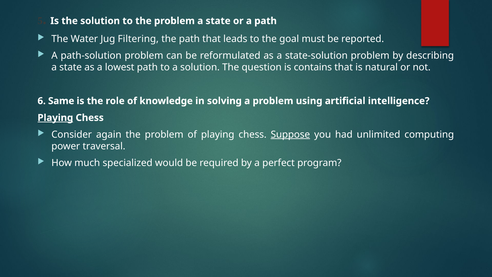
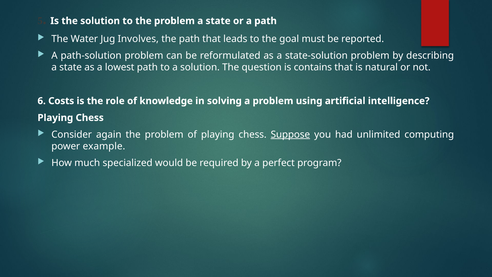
Filtering: Filtering -> Involves (138, 39)
Same: Same -> Costs (61, 101)
Playing underline: present -> none (55, 118)
traversal: traversal -> example (104, 146)
